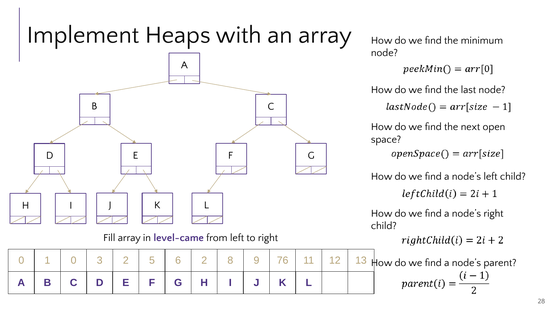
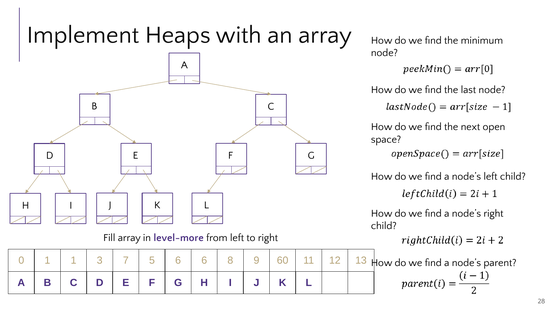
level-came: level-came -> level-more (179, 238)
1 0: 0 -> 1 (74, 260)
3 2: 2 -> 7 (126, 260)
6 2: 2 -> 6 (204, 260)
76: 76 -> 60 (283, 260)
